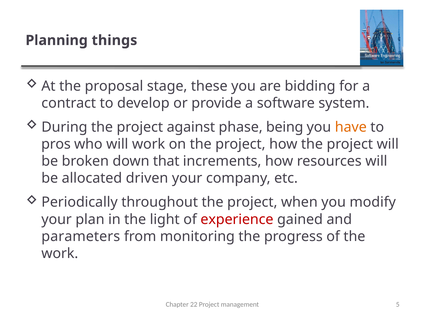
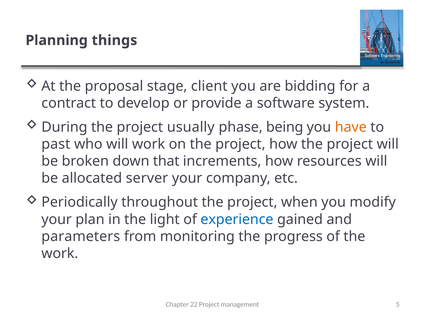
these: these -> client (209, 86)
against: against -> usually (191, 127)
pros: pros -> past (56, 144)
driven: driven -> server (147, 178)
experience colour: red -> blue (237, 219)
